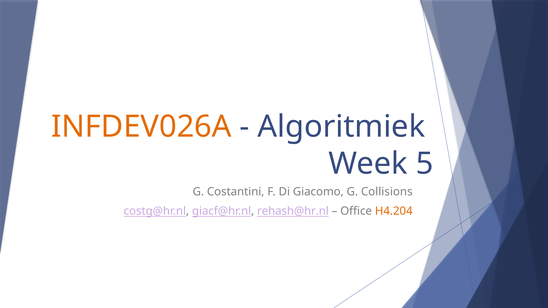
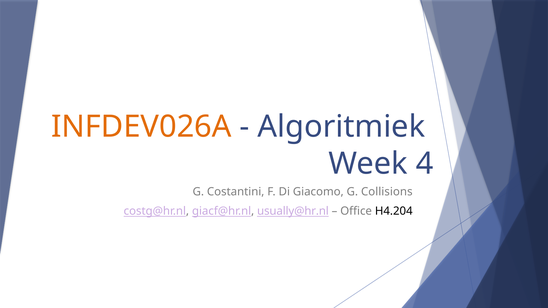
5: 5 -> 4 (425, 164)
rehash@hr.nl: rehash@hr.nl -> usually@hr.nl (293, 211)
H4.204 colour: orange -> black (394, 211)
